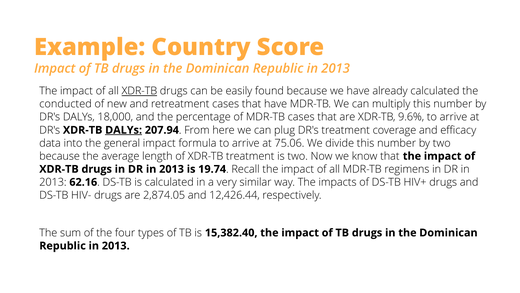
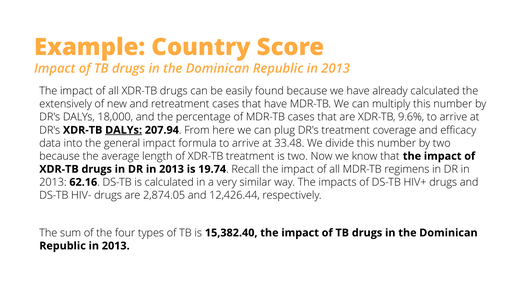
XDR-TB underline: present -> none (139, 91)
conducted: conducted -> extensively (66, 104)
75.06: 75.06 -> 33.48 (289, 143)
